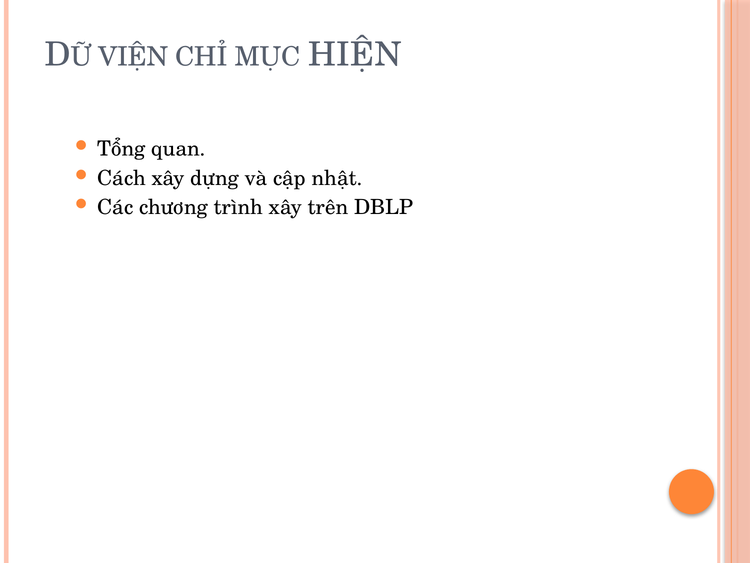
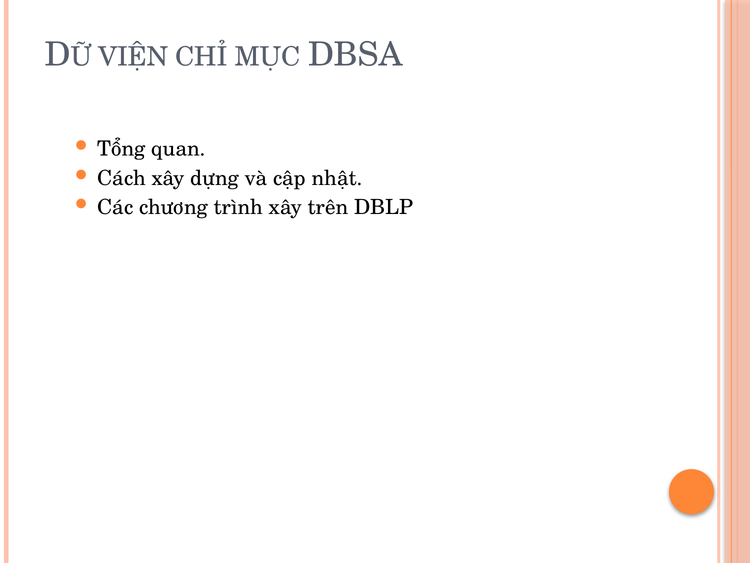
HIỆN: HIỆN -> DBSA (355, 55)
